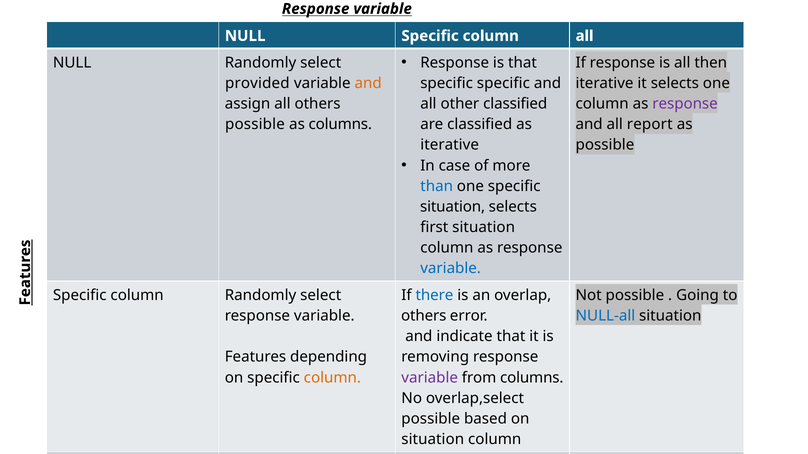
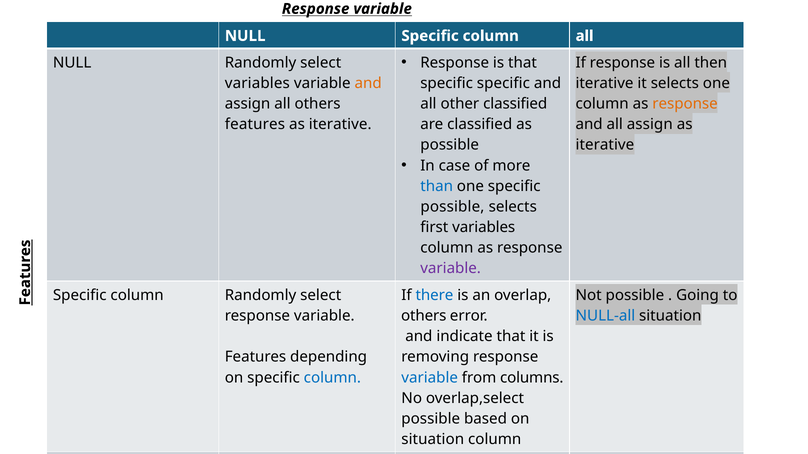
provided: provided -> variables (257, 83)
response colour: purple -> orange (685, 104)
possible: possible -> features (255, 124)
columns: columns -> iterative (340, 124)
report: report -> assign (650, 124)
iterative: iterative -> possible (450, 145)
possible: possible -> iterative (605, 145)
situation: situation -> possible (452, 207)
first situation: situation -> variables (484, 228)
variable colour: blue -> purple (451, 269)
column colour: orange -> blue (332, 378)
variable colour: purple -> blue (430, 378)
